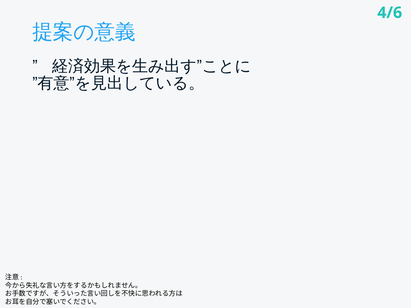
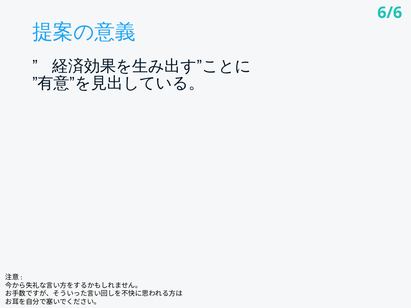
4/6: 4/6 -> 6/6 (390, 13)
